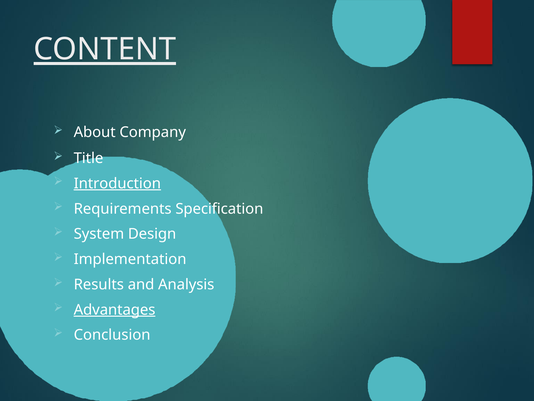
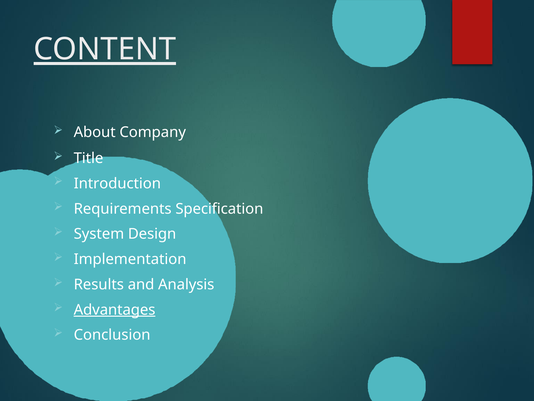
Introduction underline: present -> none (117, 183)
